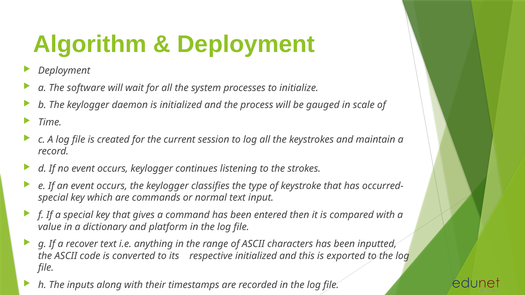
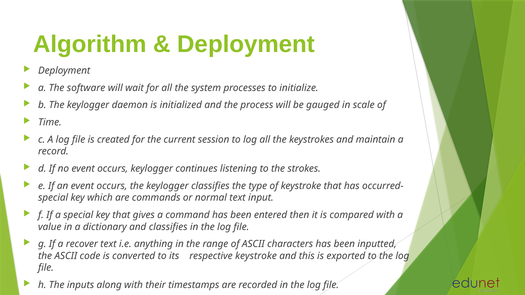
and platform: platform -> classifies (168, 227)
respective initialized: initialized -> keystroke (256, 256)
